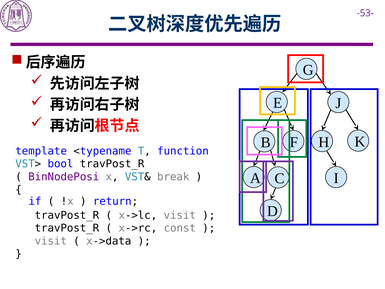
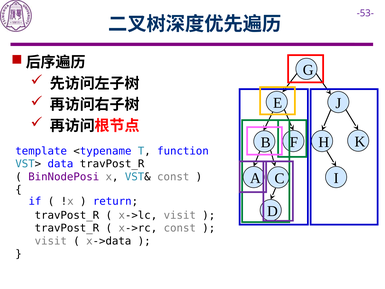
bool: bool -> data (60, 164)
VST& break: break -> const (173, 177)
